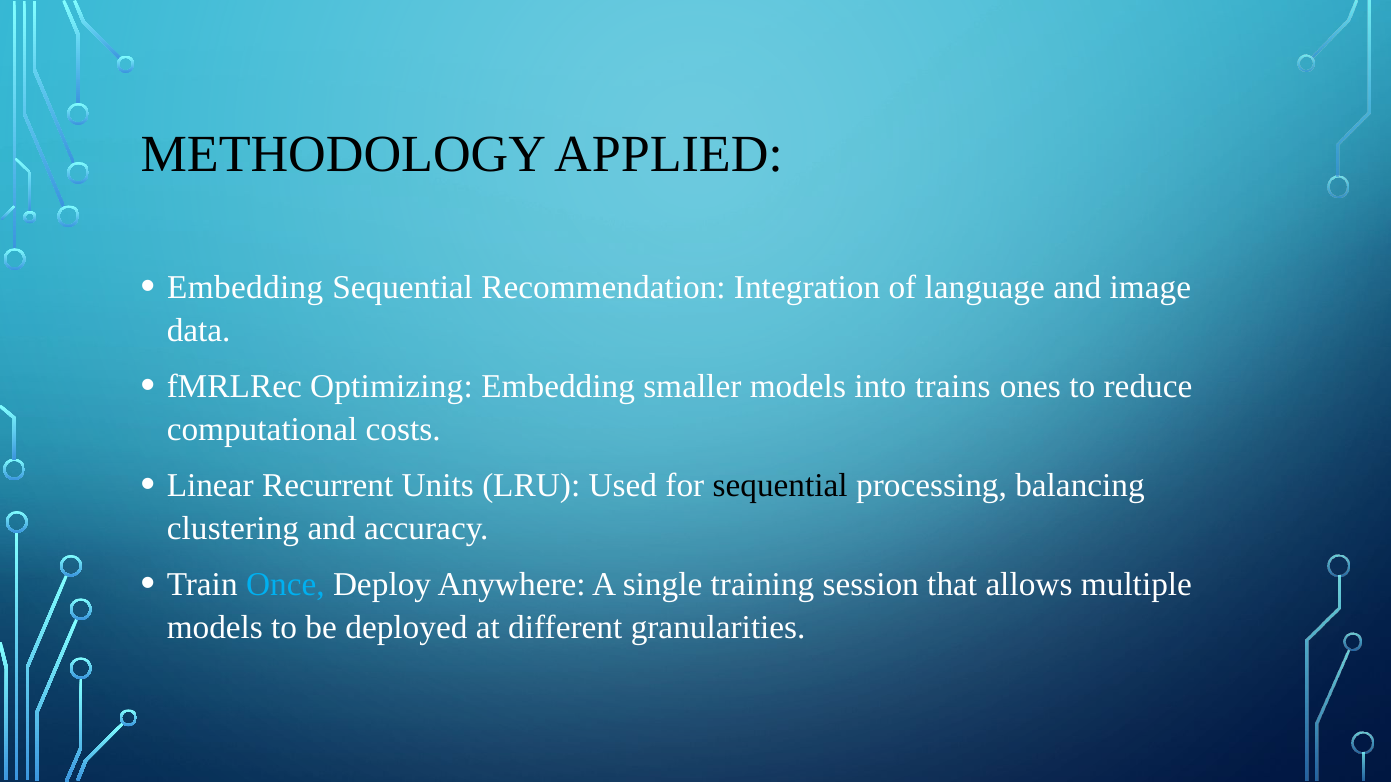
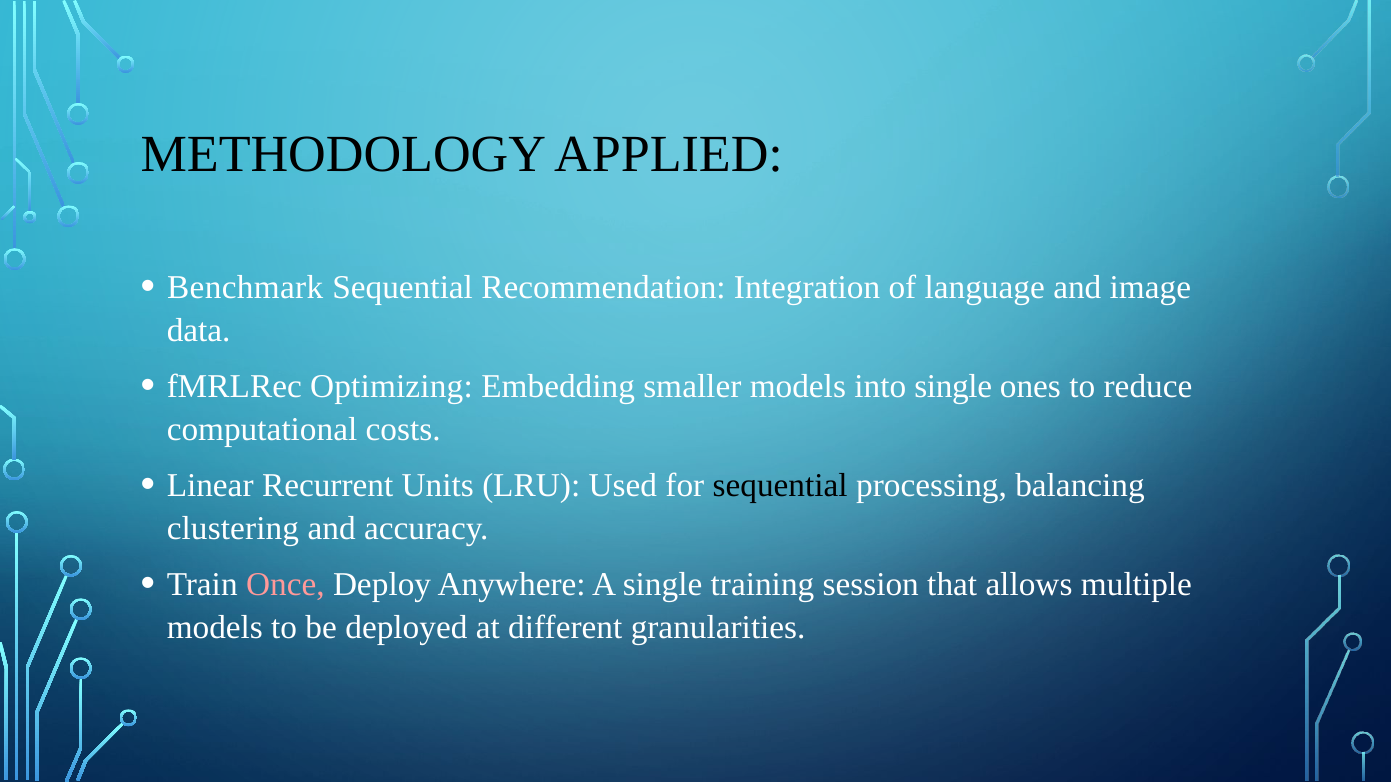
Embedding: Embedding -> Benchmark (245, 287)
into trains: trains -> single (953, 387)
Once colour: light blue -> pink (285, 585)
